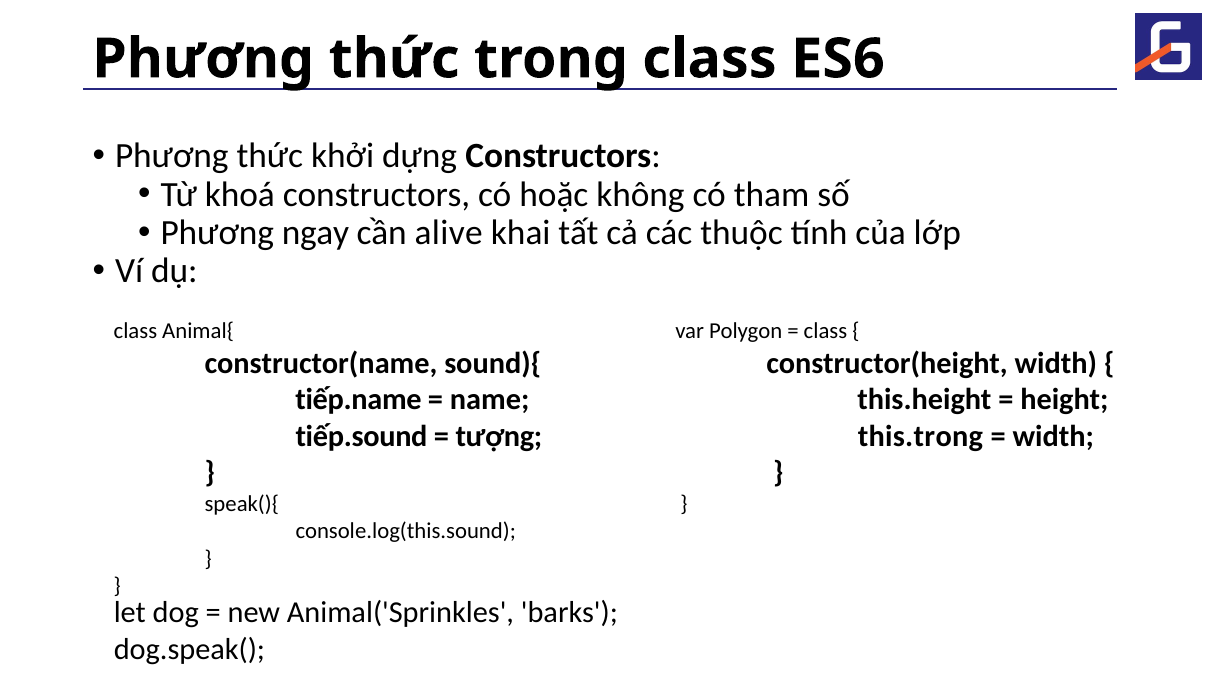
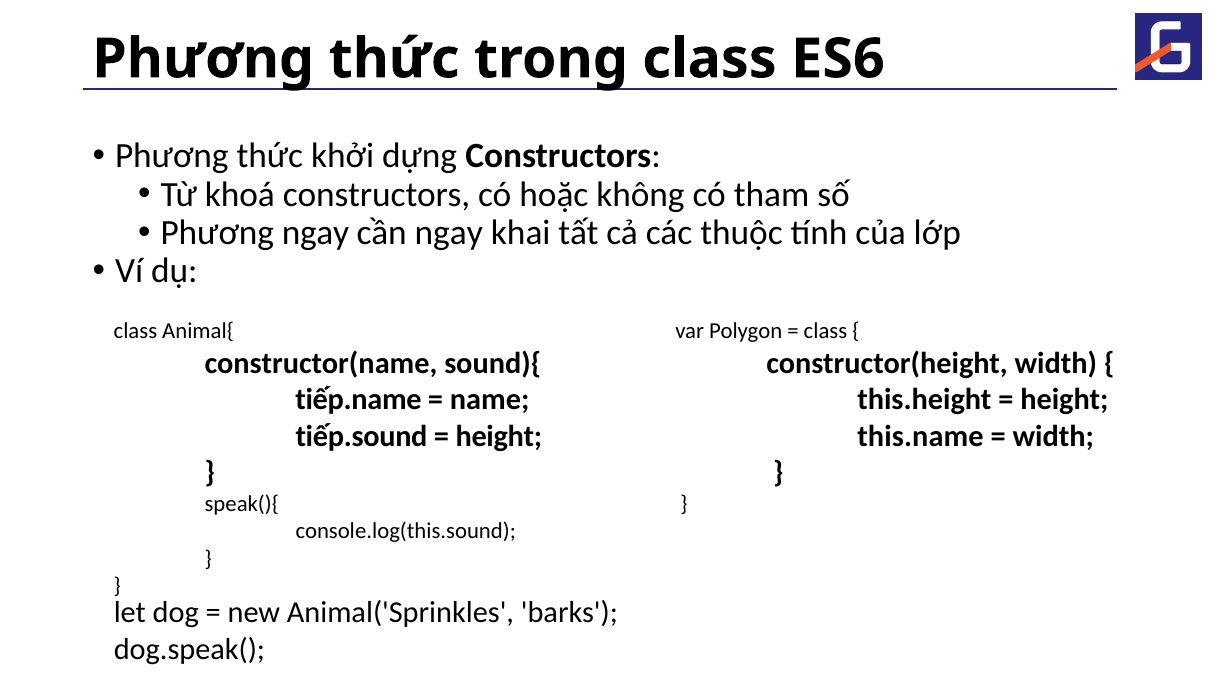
cần alive: alive -> ngay (449, 233)
tượng: tượng -> height (499, 436)
this.trong: this.trong -> this.name (921, 436)
